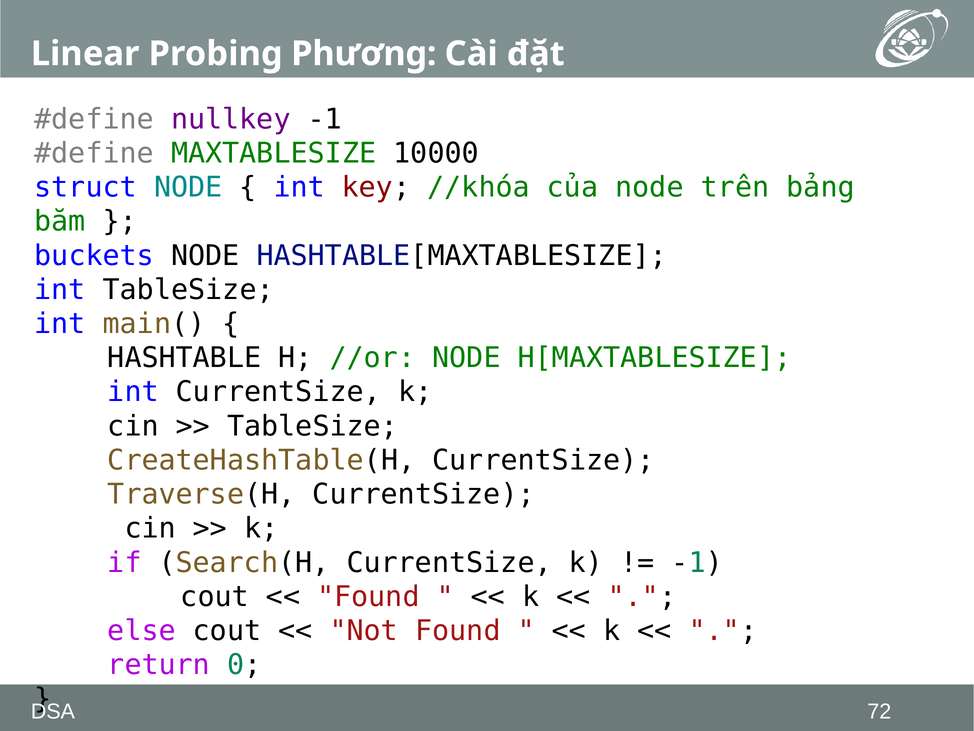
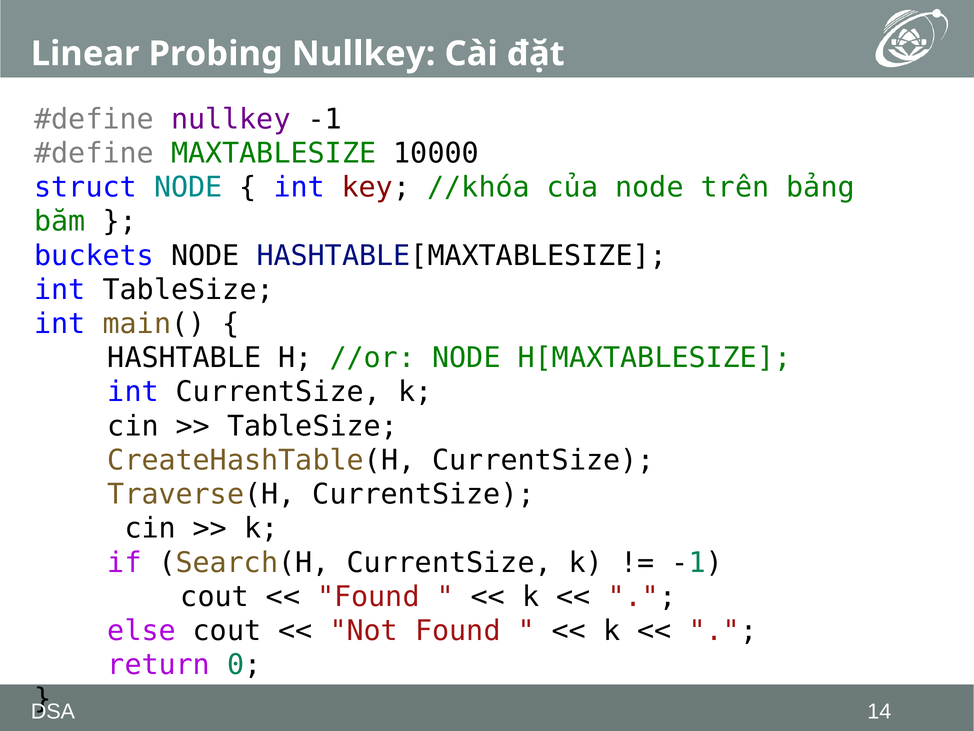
Probing Phương: Phương -> Nullkey (364, 54)
72: 72 -> 14 (879, 711)
